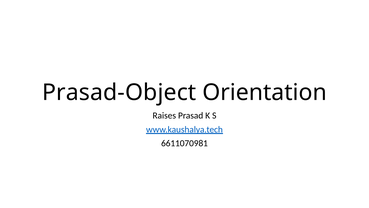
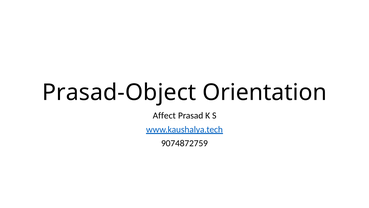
Raises: Raises -> Affect (164, 115)
6611070981: 6611070981 -> 9074872759 (184, 143)
